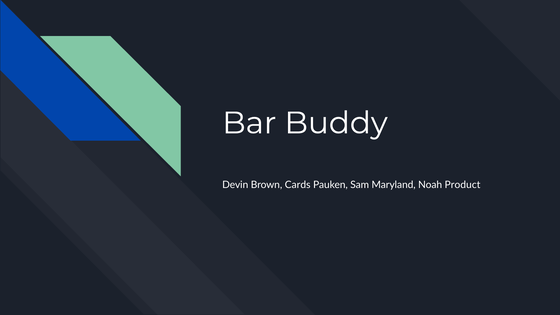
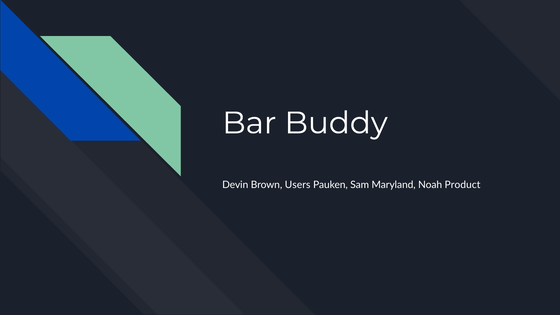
Cards: Cards -> Users (298, 185)
